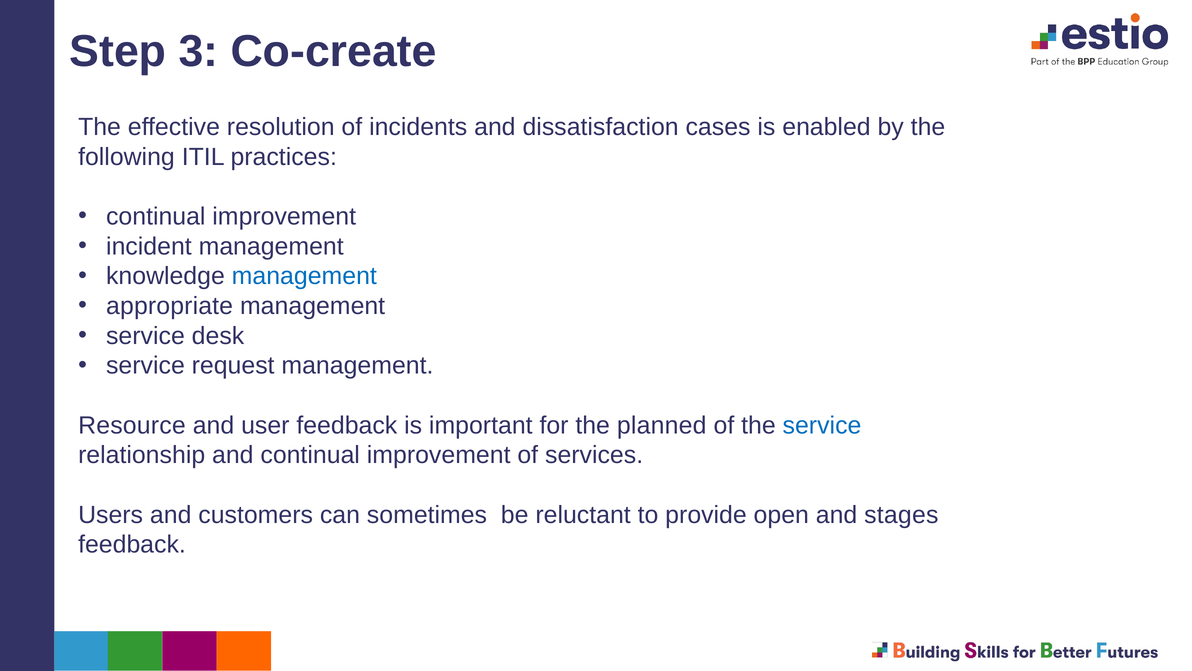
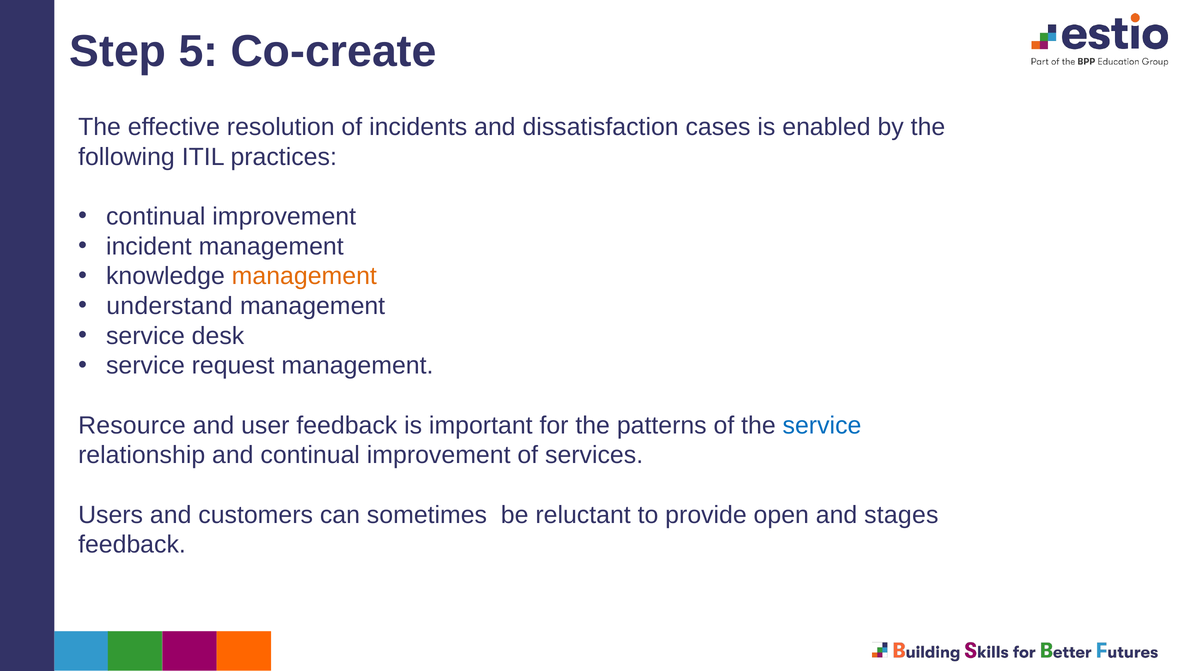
3: 3 -> 5 (198, 51)
management colour: blue -> orange (304, 276)
appropriate: appropriate -> understand (170, 306)
planned: planned -> patterns (662, 425)
